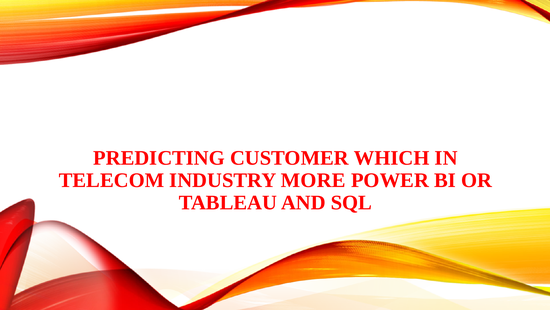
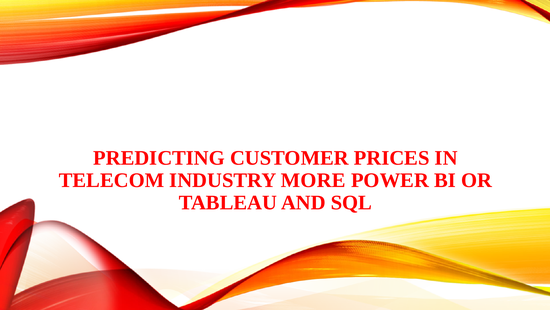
WHICH: WHICH -> PRICES (392, 158)
